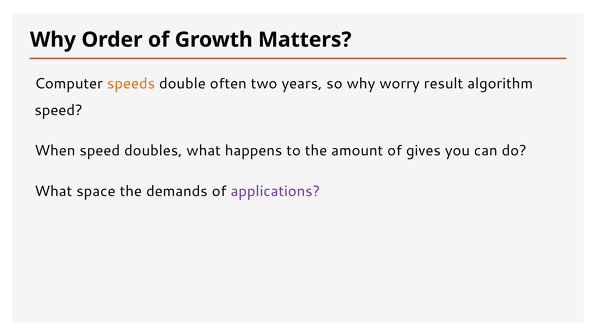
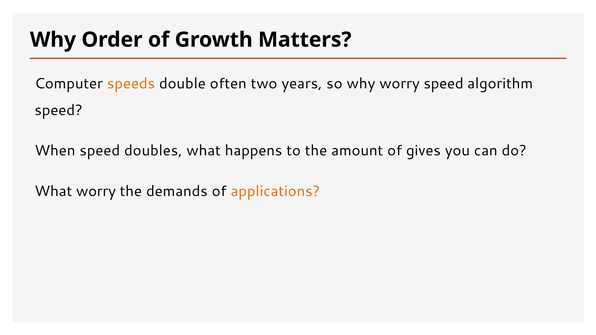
worry result: result -> speed (444, 84)
What space: space -> worry (96, 191)
applications colour: purple -> orange (275, 191)
